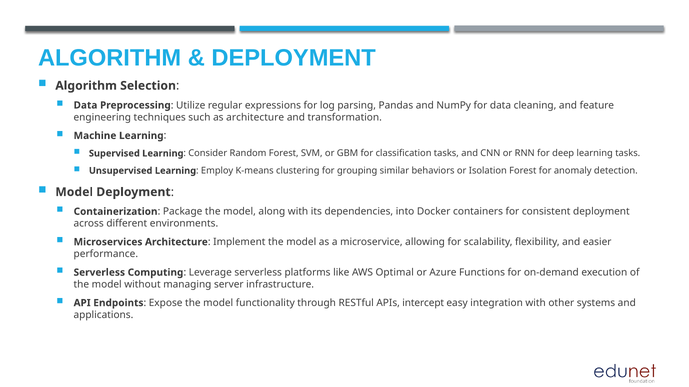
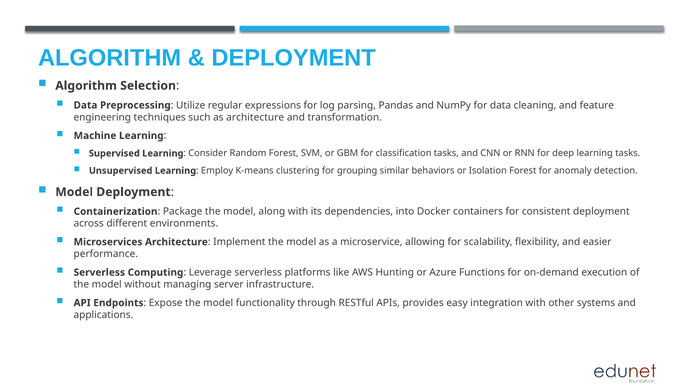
Optimal: Optimal -> Hunting (395, 273)
intercept: intercept -> provides (423, 303)
